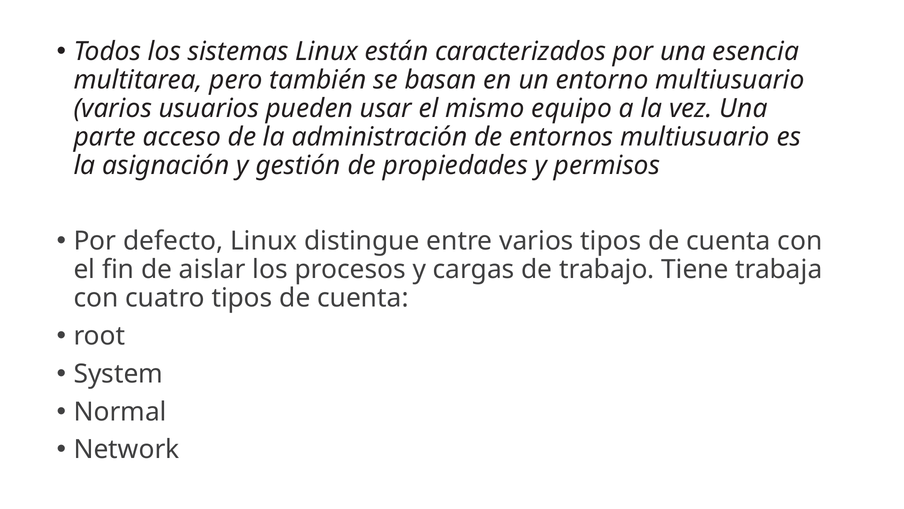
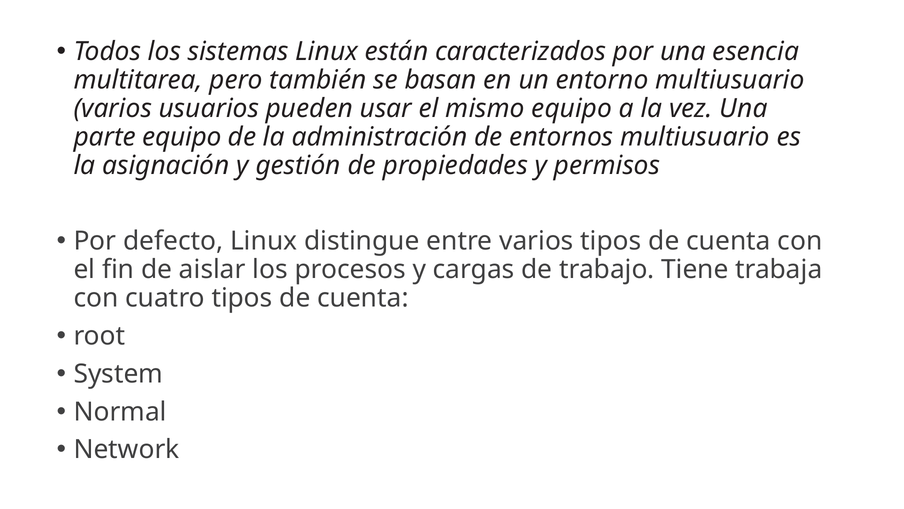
parte acceso: acceso -> equipo (182, 137)
